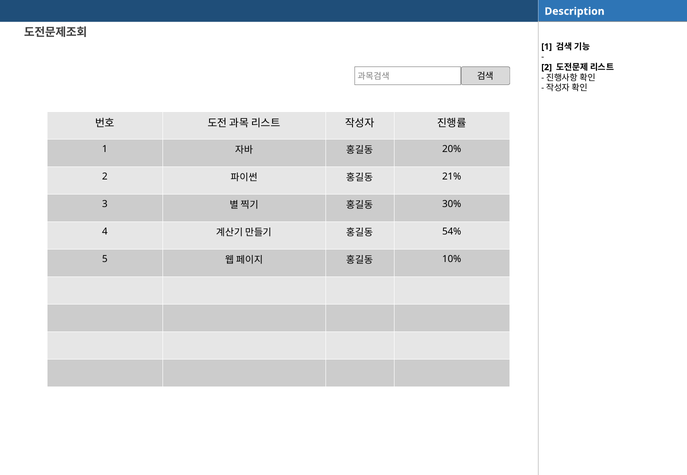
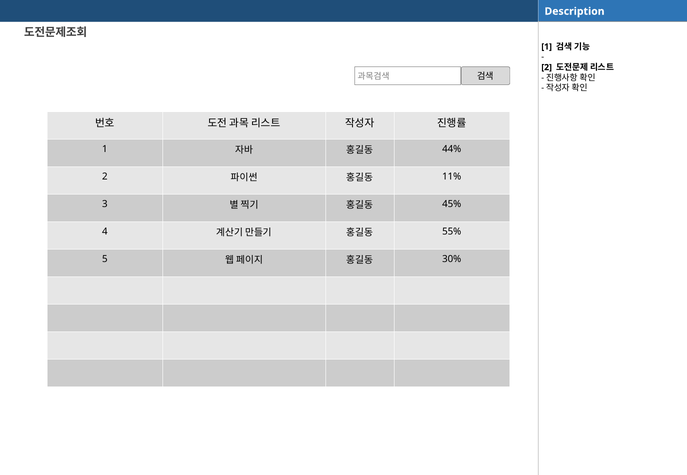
20%: 20% -> 44% (452, 149)
21%: 21% -> 11% (452, 177)
30%: 30% -> 45% (452, 205)
54%: 54% -> 55% (452, 232)
10%: 10% -> 30% (452, 260)
